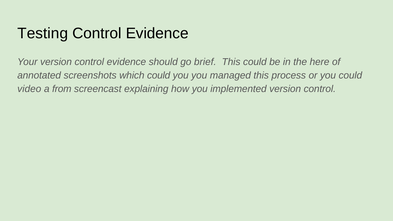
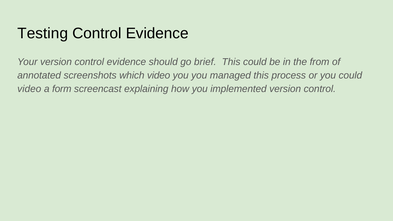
here: here -> from (320, 62)
which could: could -> video (159, 75)
from: from -> form (62, 89)
